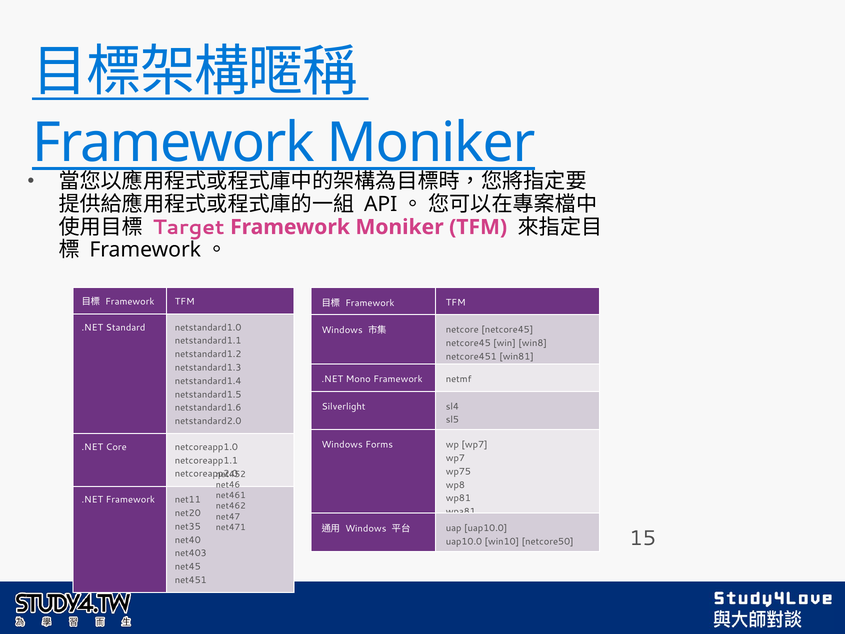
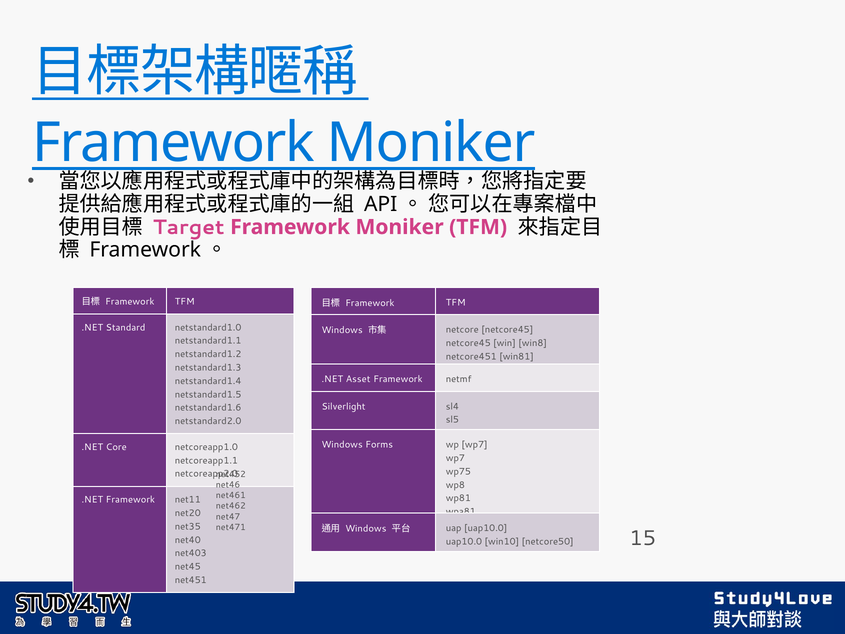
Mono: Mono -> Asset (358, 379)
